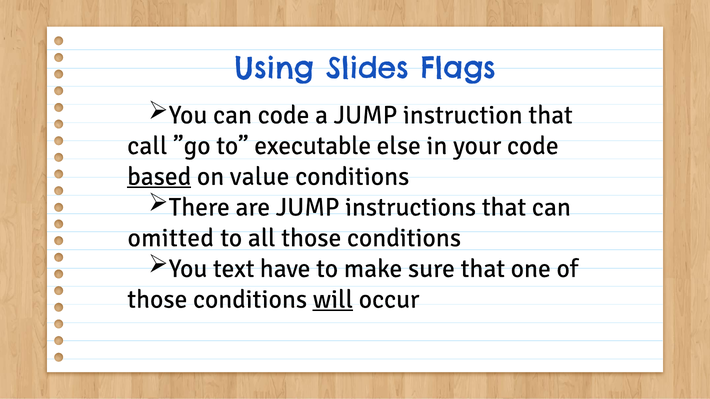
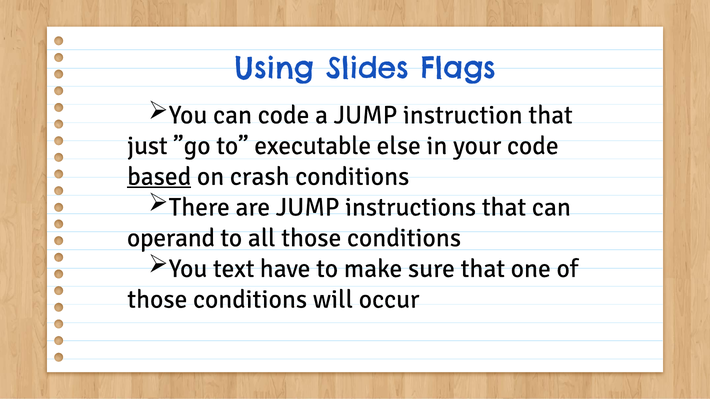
call: call -> just (147, 146)
value: value -> crash (260, 177)
omitted: omitted -> operand (171, 238)
will underline: present -> none (333, 300)
